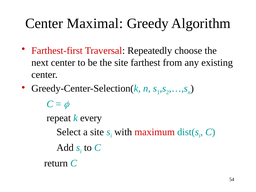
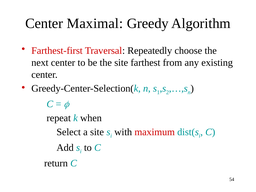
every: every -> when (91, 118)
